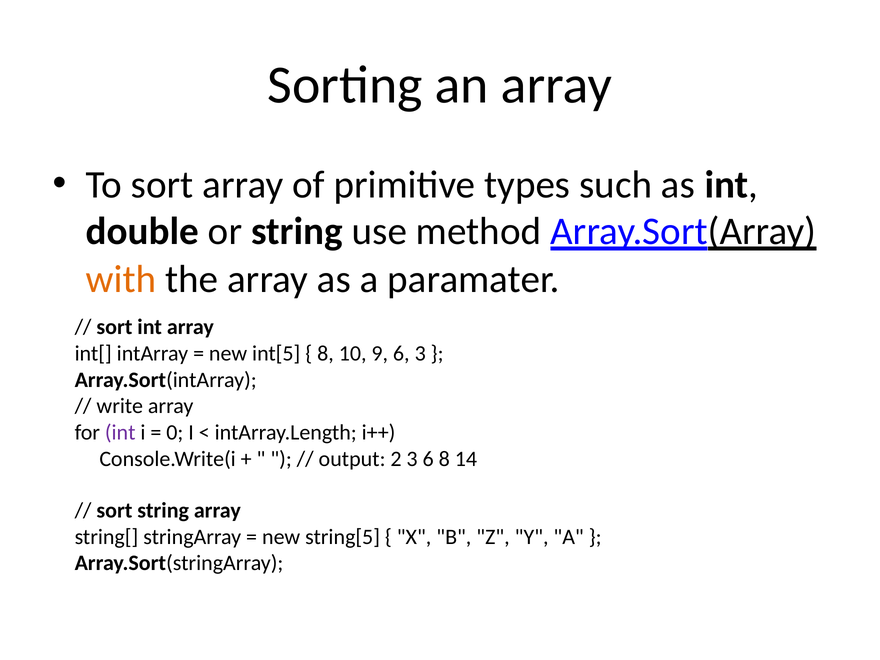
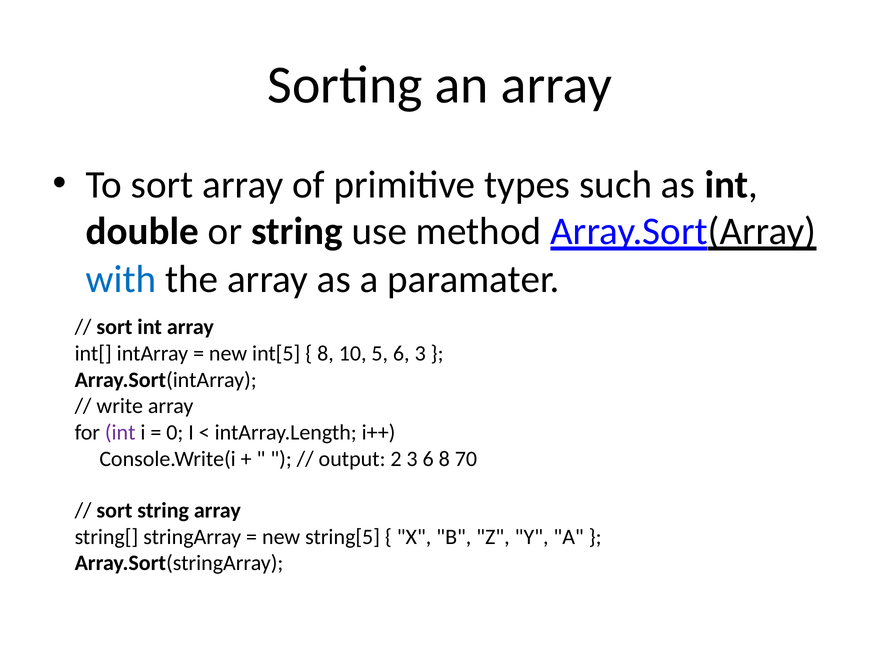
with colour: orange -> blue (121, 279)
9: 9 -> 5 (380, 353)
14: 14 -> 70 (466, 459)
